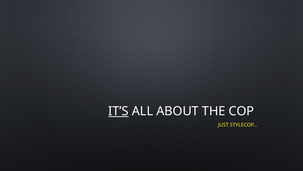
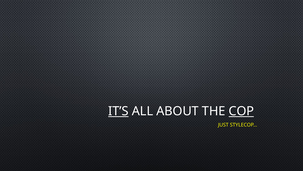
COP underline: none -> present (241, 111)
